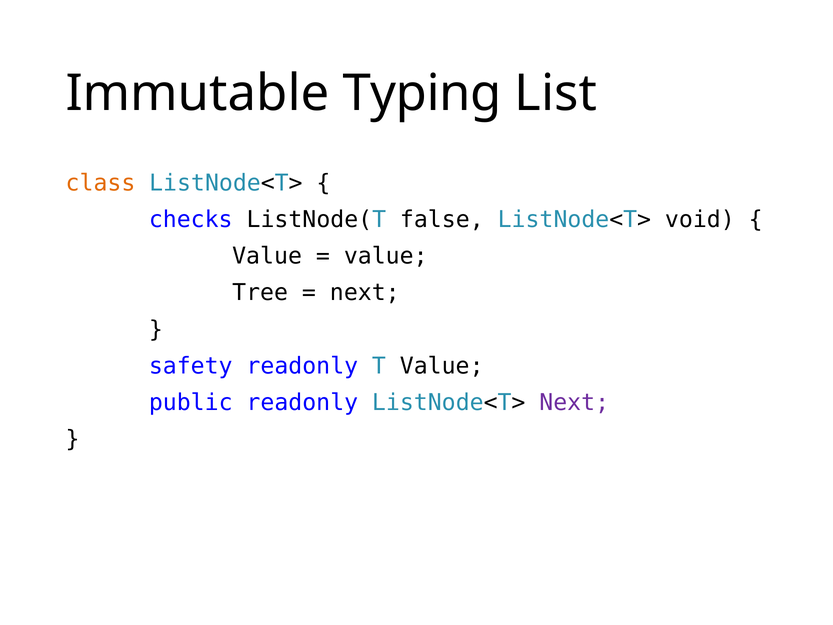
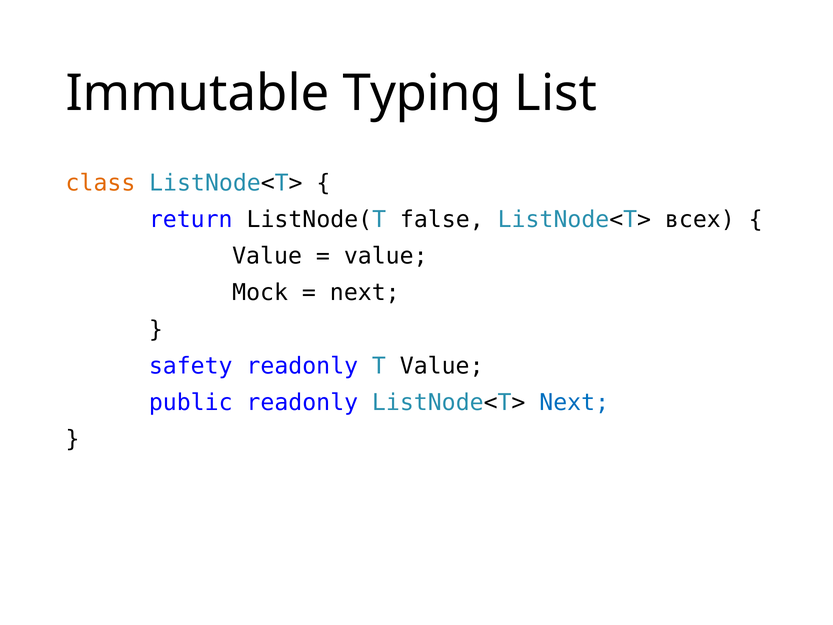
checks: checks -> return (191, 219)
void: void -> всех (700, 219)
Tree: Tree -> Mock (260, 293)
Next colour: purple -> blue (574, 402)
